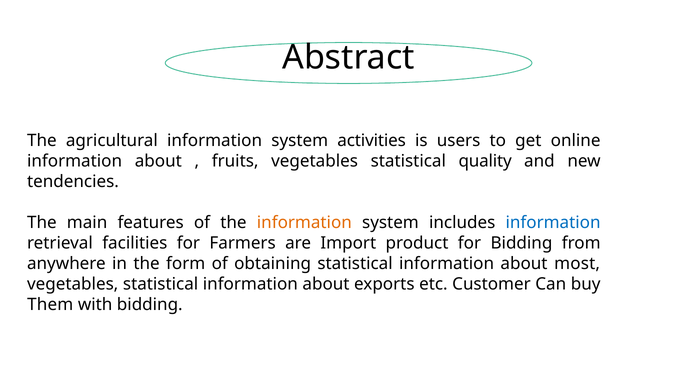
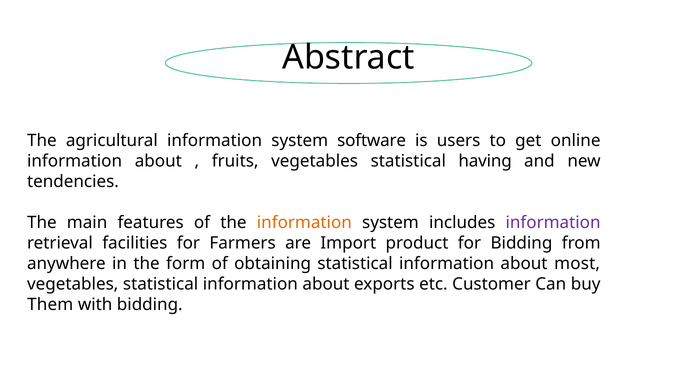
activities: activities -> software (372, 141)
quality: quality -> having (485, 161)
information colour: blue -> purple (553, 222)
